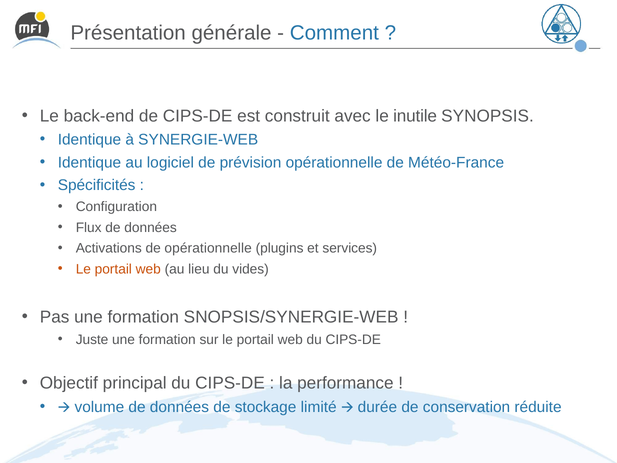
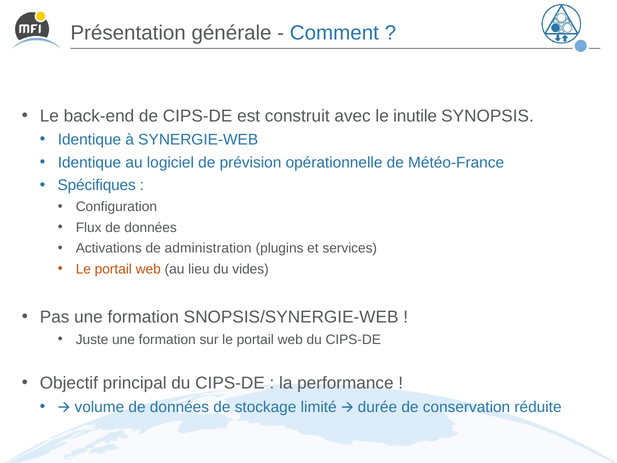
Spécificités: Spécificités -> Spécifiques (97, 185)
de opérationnelle: opérationnelle -> administration (208, 248)
